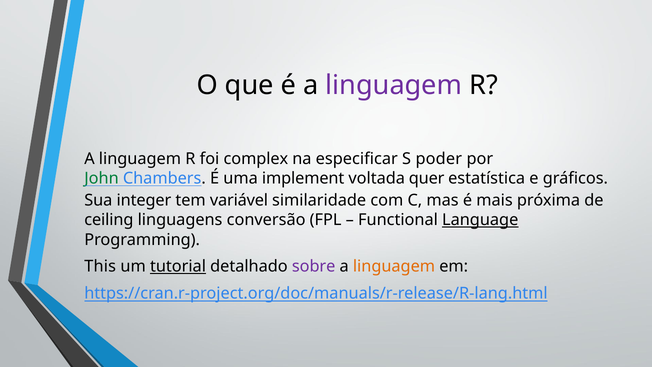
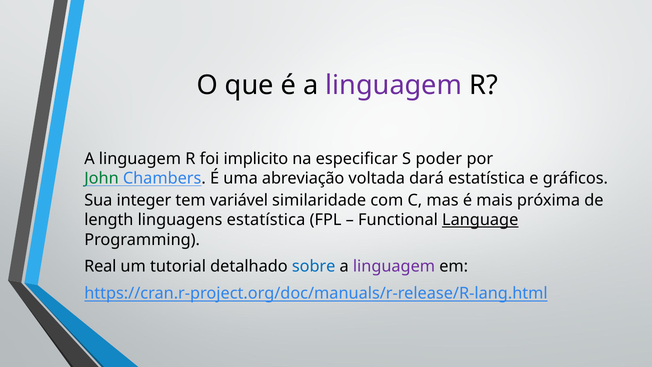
complex: complex -> implicito (256, 159)
implement: implement -> abreviação (303, 178)
quer: quer -> dará (427, 178)
ceiling: ceiling -> length (109, 220)
linguagens conversão: conversão -> estatística (266, 220)
This: This -> Real (100, 266)
tutorial underline: present -> none (178, 266)
sobre colour: purple -> blue (314, 266)
linguagem colour: orange -> purple (394, 266)
